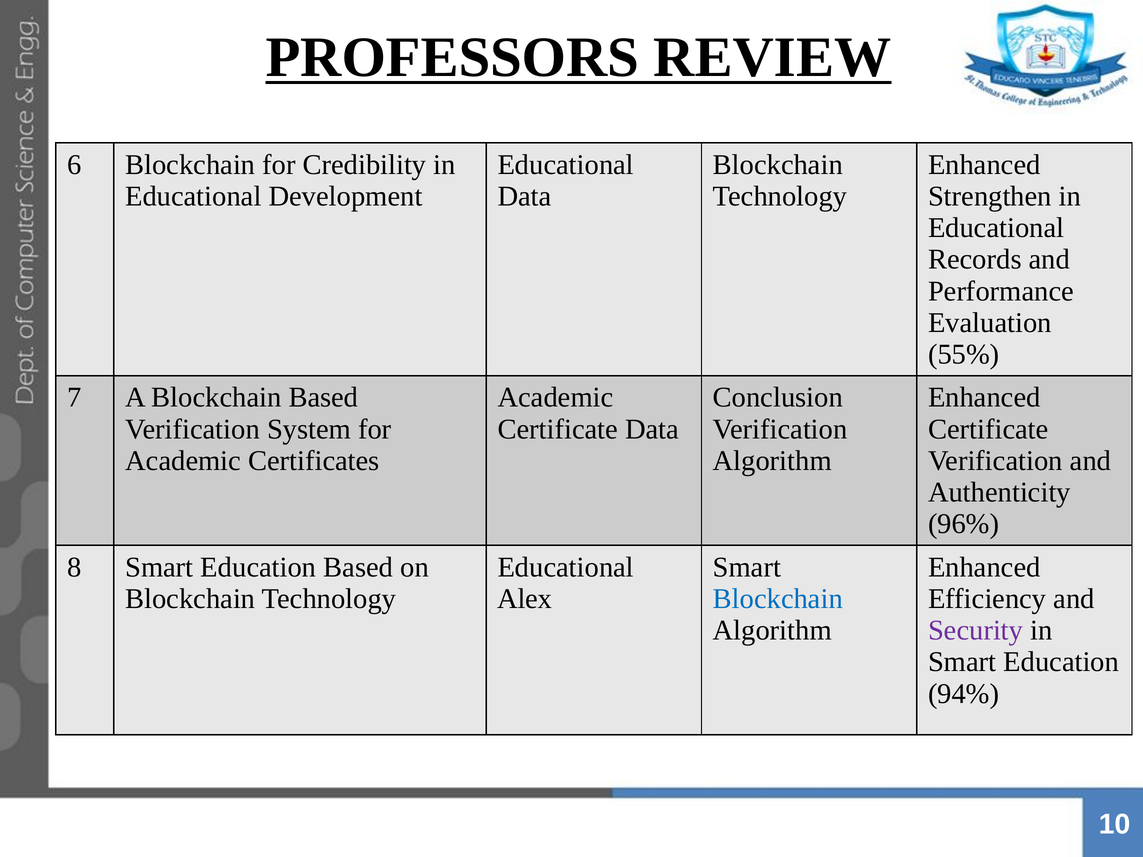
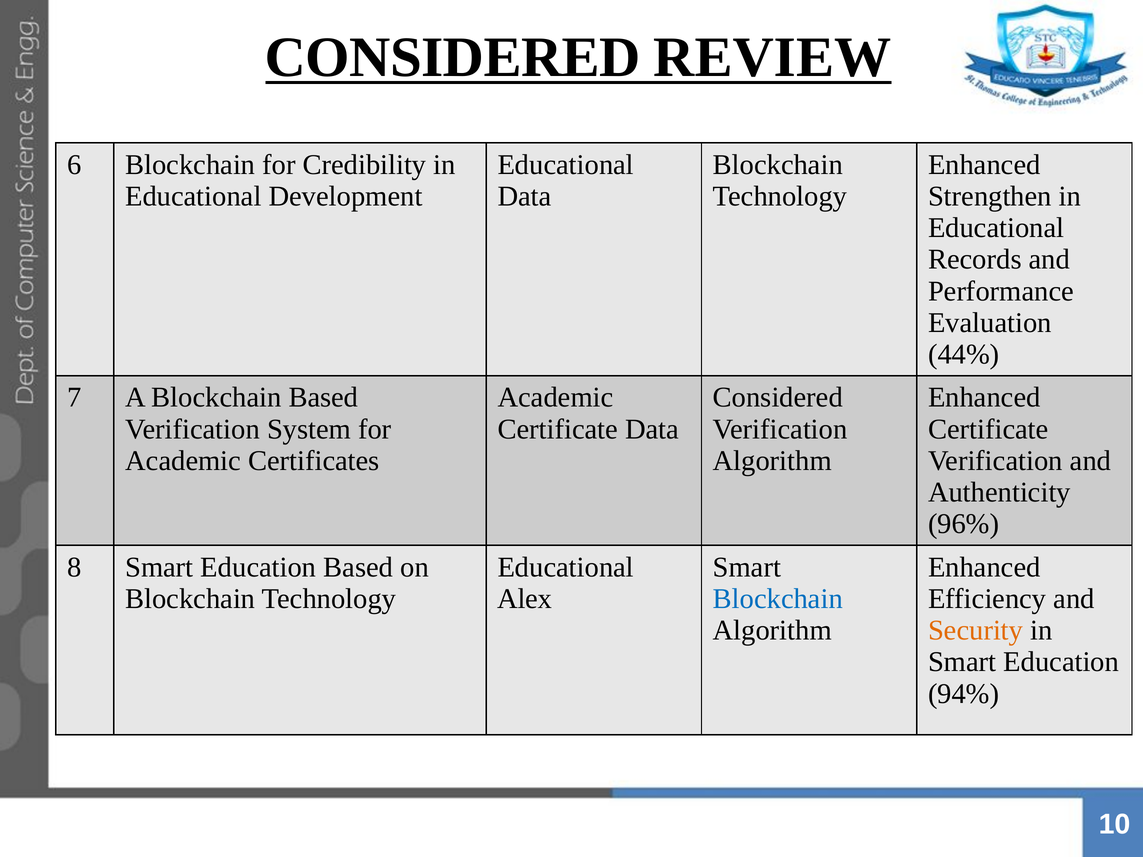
PROFESSORS: PROFESSORS -> CONSIDERED (453, 57)
55%: 55% -> 44% (964, 354)
Conclusion: Conclusion -> Considered (778, 398)
Security colour: purple -> orange (976, 631)
